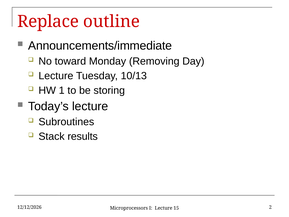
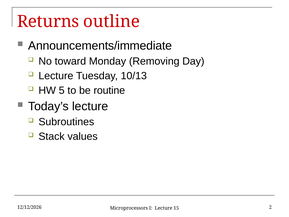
Replace: Replace -> Returns (48, 22)
1: 1 -> 5 (62, 90)
storing: storing -> routine (109, 90)
results: results -> values (83, 136)
